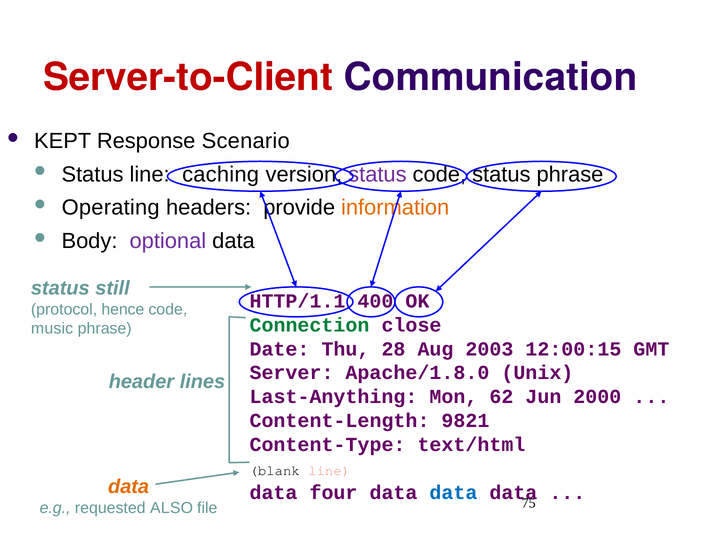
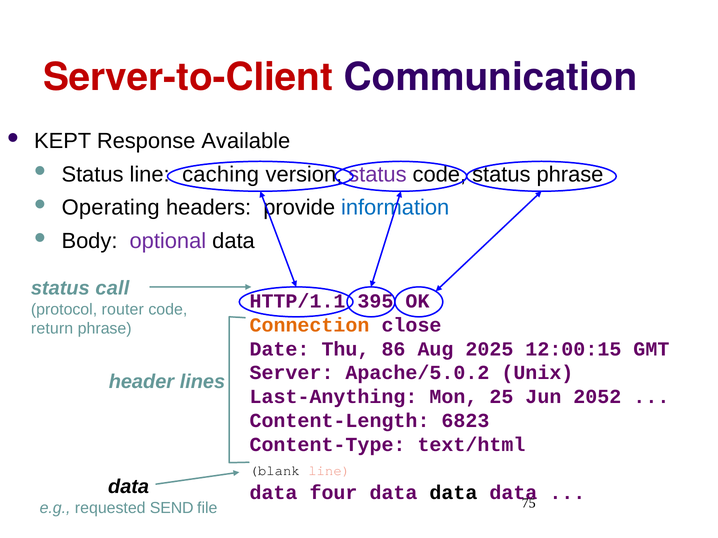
Scenario: Scenario -> Available (246, 141)
information colour: orange -> blue (395, 208)
still: still -> call (112, 288)
400: 400 -> 395 (375, 301)
hence: hence -> router (123, 310)
Connection colour: green -> orange (309, 325)
music: music -> return (52, 329)
28: 28 -> 86 (393, 349)
2003: 2003 -> 2025 (489, 349)
Apache/1.8.0: Apache/1.8.0 -> Apache/5.0.2 (417, 373)
62: 62 -> 25 (501, 397)
2000: 2000 -> 2052 (597, 397)
9821: 9821 -> 6823 (465, 421)
data colour: orange -> black (129, 487)
data colour: blue -> black (453, 493)
ALSO: ALSO -> SEND (172, 508)
